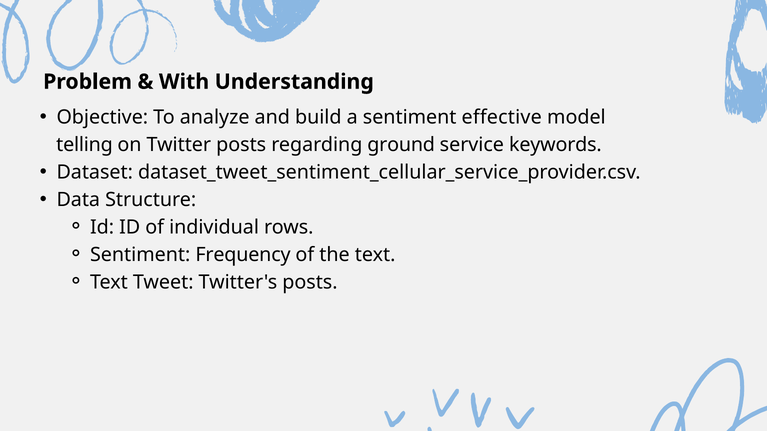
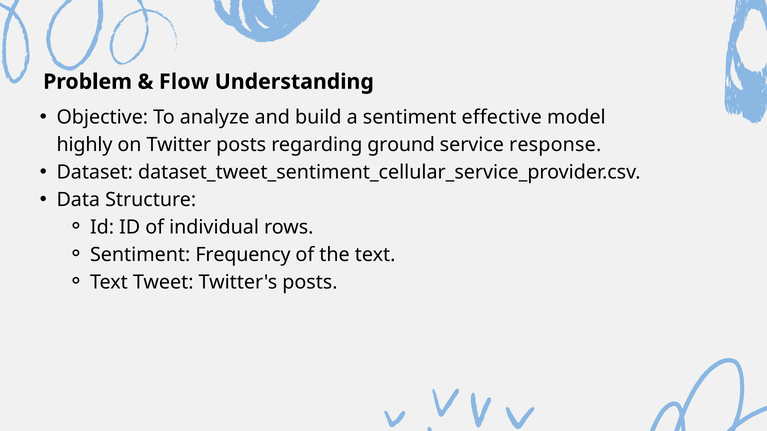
With: With -> Flow (184, 82)
telling: telling -> highly (85, 145)
keywords: keywords -> response (555, 145)
